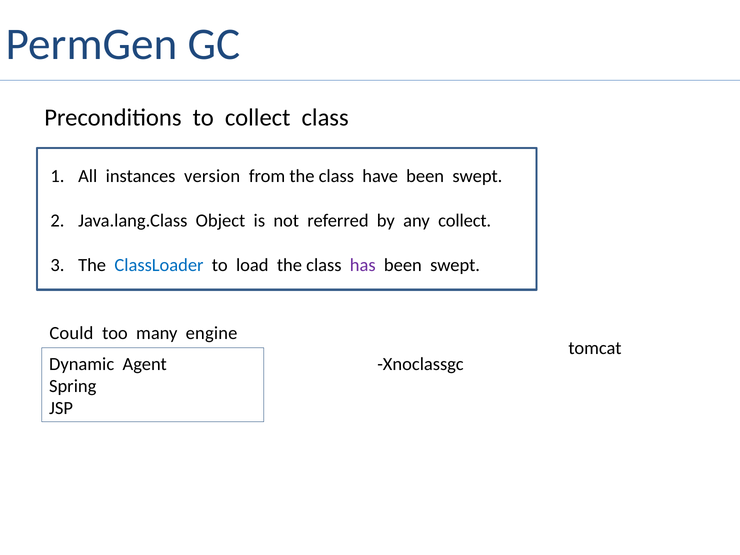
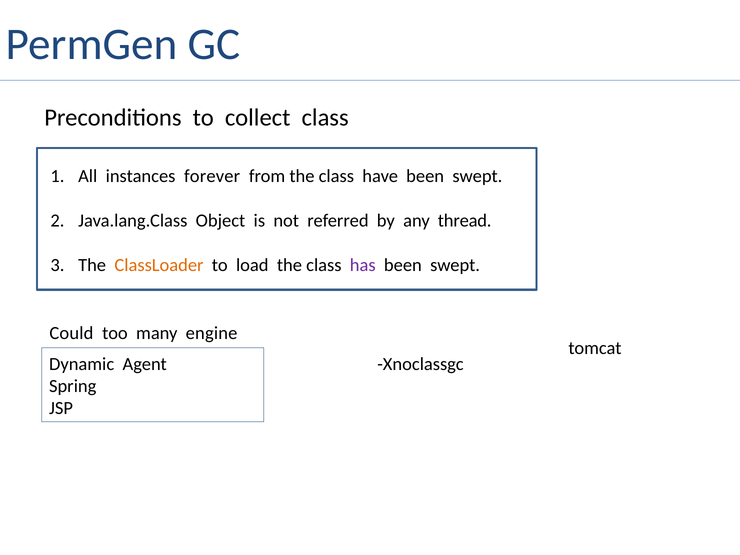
version: version -> forever (212, 176)
any collect: collect -> thread (465, 221)
ClassLoader colour: blue -> orange (159, 265)
